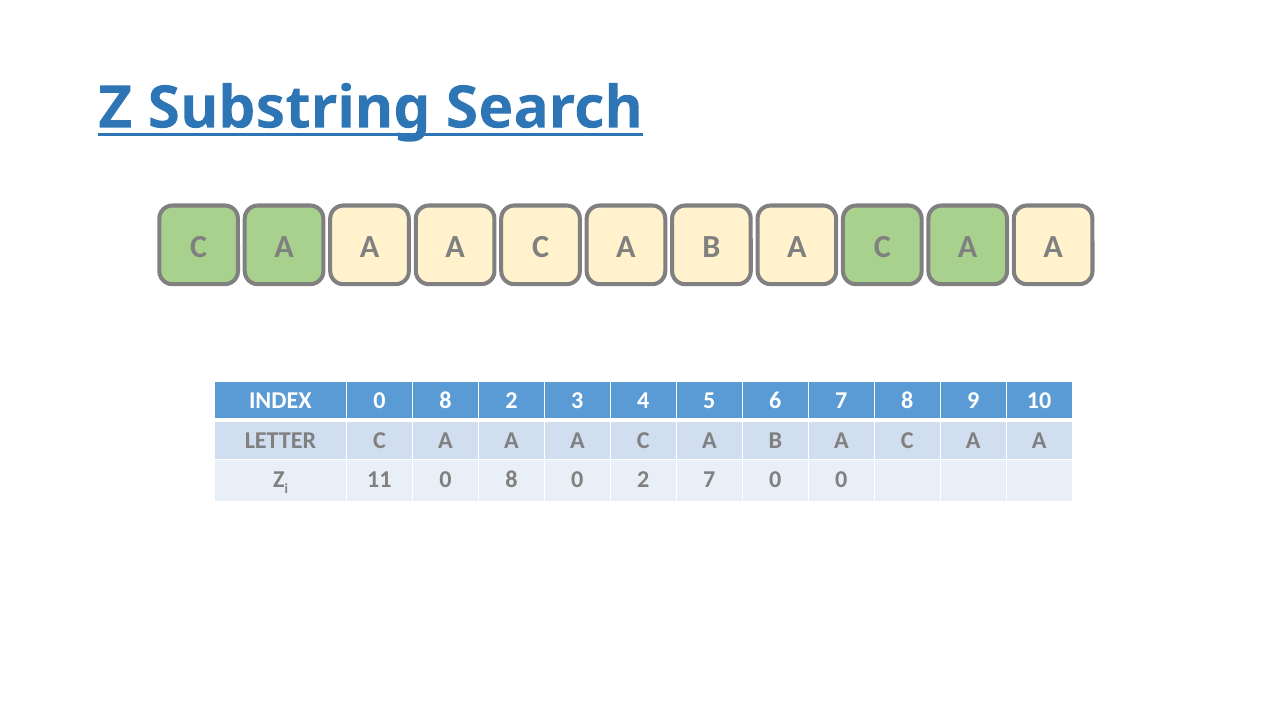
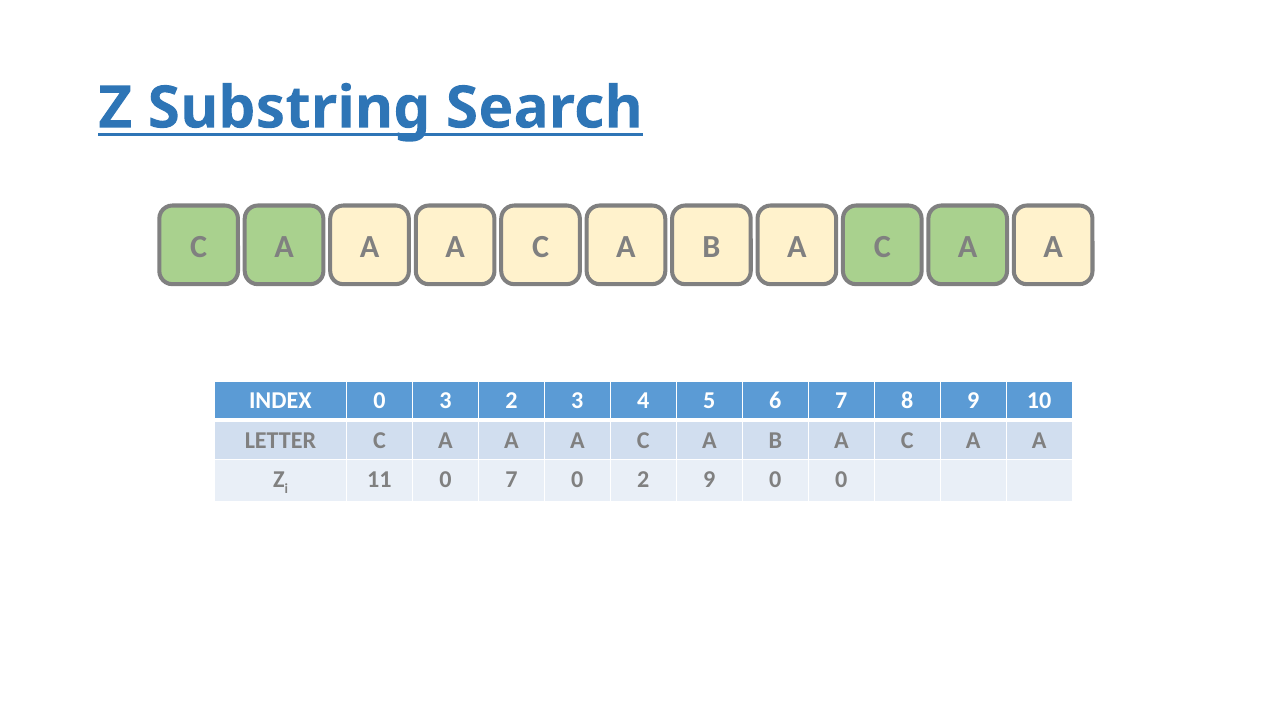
INDEX 0 8: 8 -> 3 (445, 401)
11 0 8: 8 -> 7 (511, 479)
2 7: 7 -> 9 (709, 479)
